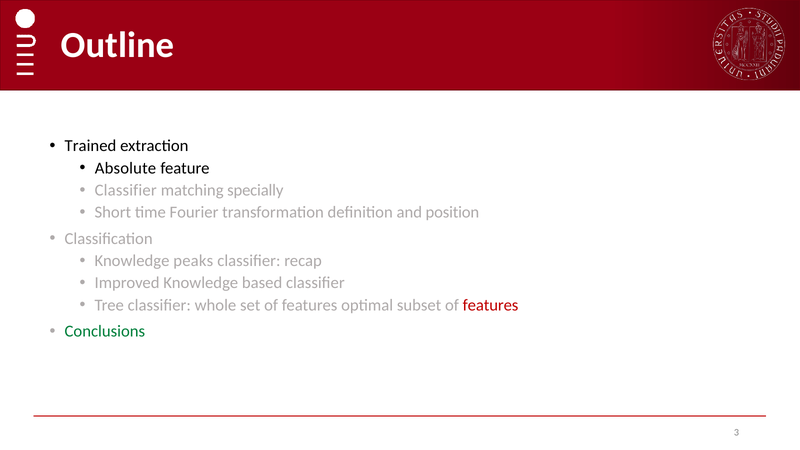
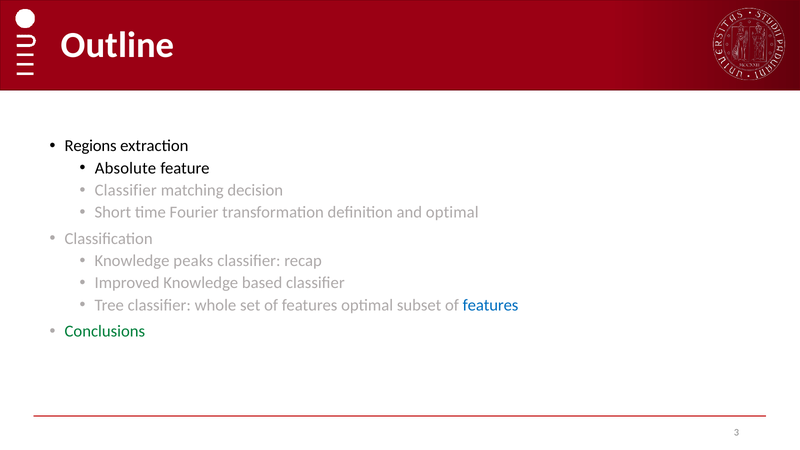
Trained: Trained -> Regions (91, 146)
specially: specially -> decision (255, 190)
and position: position -> optimal (452, 212)
features colour: red -> blue (491, 305)
